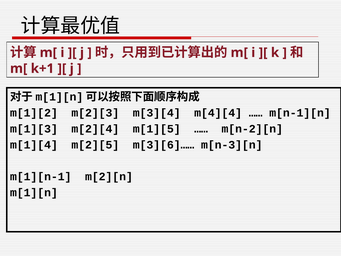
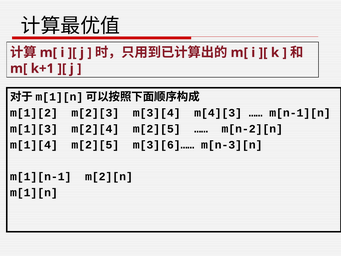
m[4][4: m[4][4 -> m[4][3 (218, 113)
m[2][4 m[1][5: m[1][5 -> m[2][5 (157, 129)
